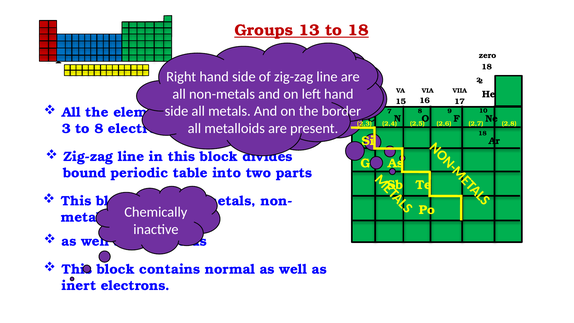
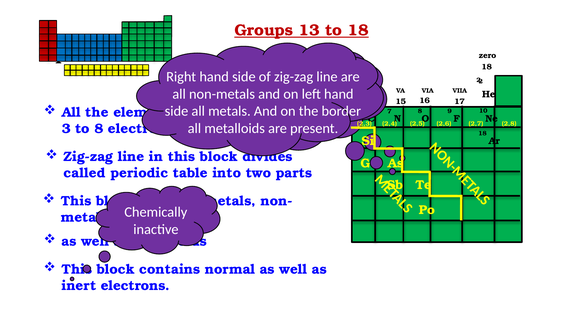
bound: bound -> called (85, 173)
